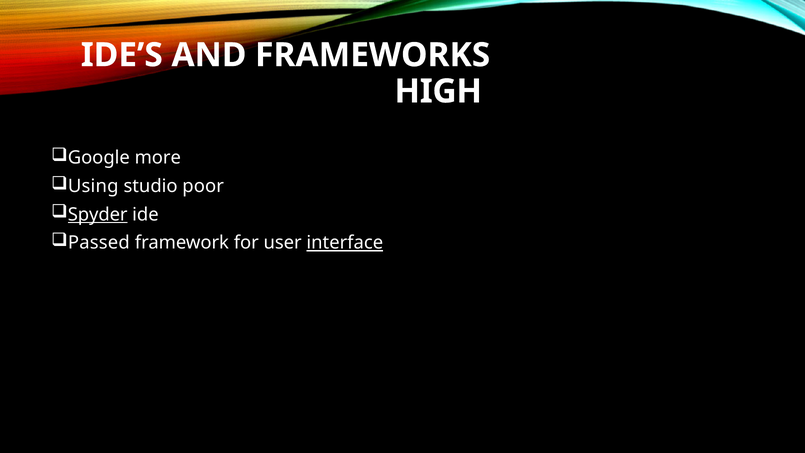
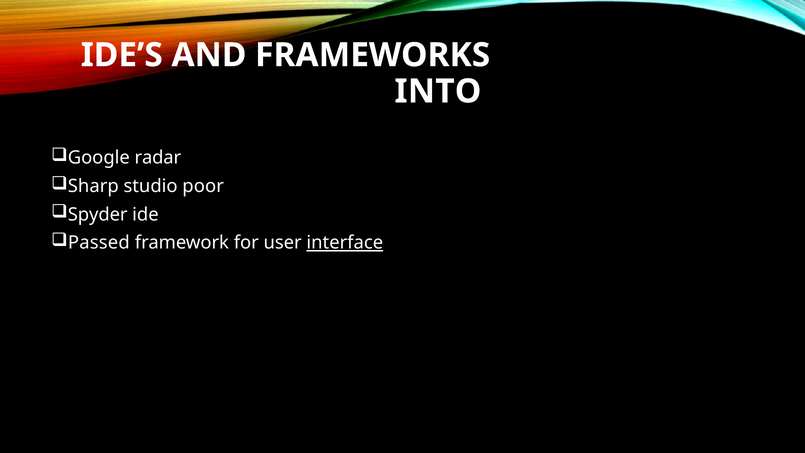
HIGH: HIGH -> INTO (438, 91)
more: more -> radar (158, 158)
Using: Using -> Sharp (93, 186)
Spyder underline: present -> none (98, 214)
